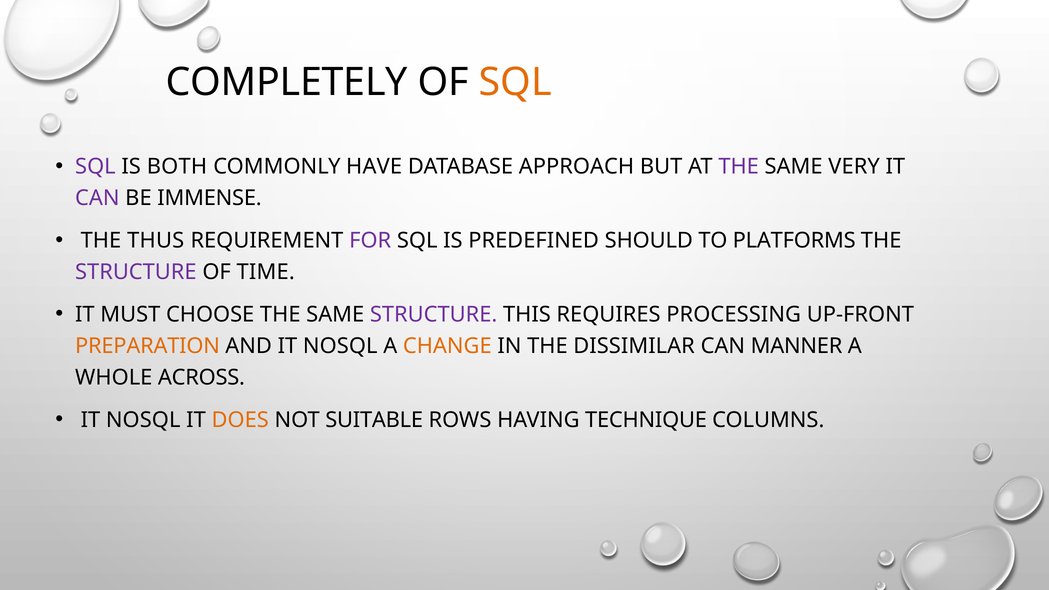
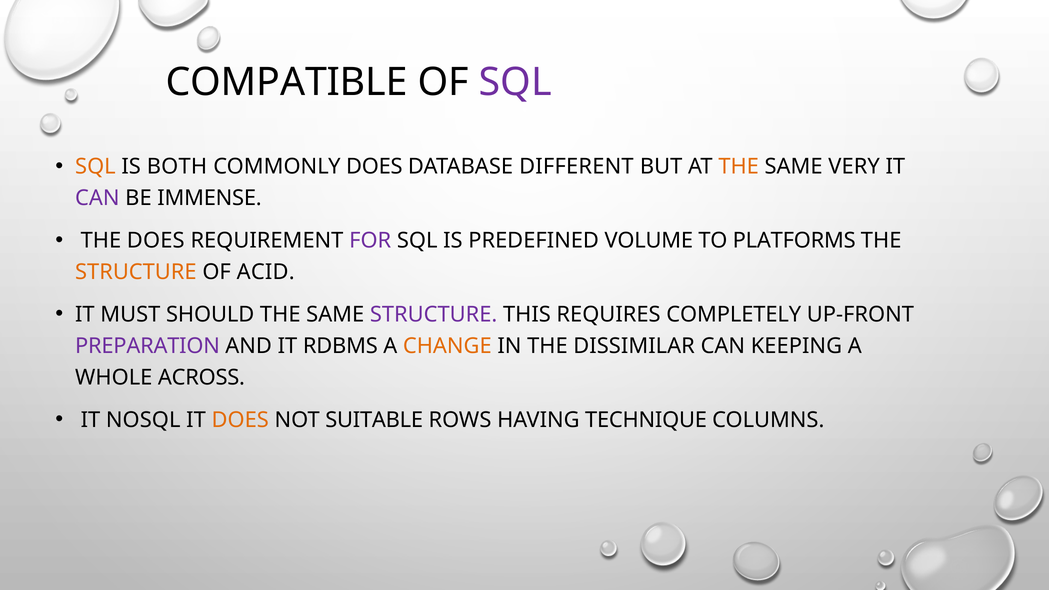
COMPLETELY: COMPLETELY -> COMPATIBLE (287, 82)
SQL colour: orange -> purple (515, 82)
SQL colour: purple -> orange (95, 167)
COMMONLY HAVE: HAVE -> DOES (374, 167)
APPROACH: APPROACH -> DIFFERENT (576, 167)
THE colour: purple -> orange (739, 167)
THE THUS: THUS -> DOES (156, 241)
SHOULD: SHOULD -> VOLUME (649, 241)
STRUCTURE colour: purple -> orange (136, 272)
TIME: TIME -> ACID (266, 272)
CHOOSE: CHOOSE -> SHOULD (210, 315)
PROCESSING: PROCESSING -> COMPLETELY (734, 315)
PREPARATION colour: orange -> purple (147, 346)
AND IT NOSQL: NOSQL -> RDBMS (340, 346)
MANNER: MANNER -> KEEPING (796, 346)
